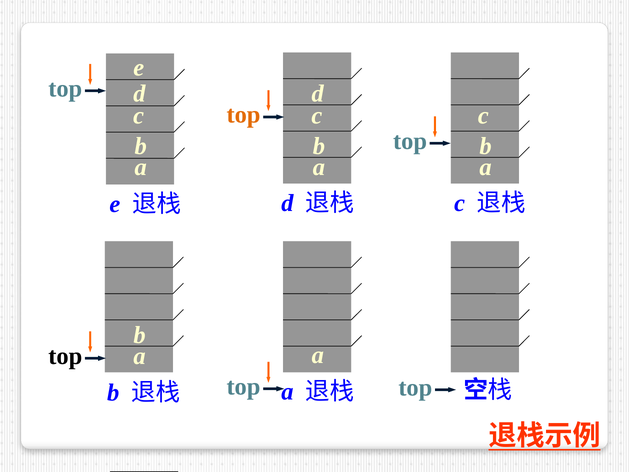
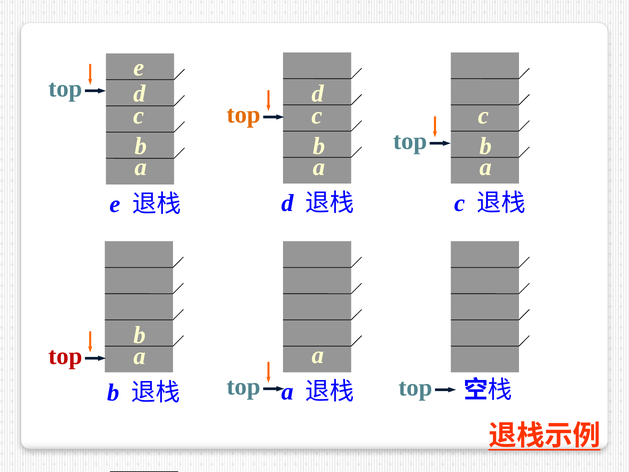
top colour: black -> red (65, 356)
